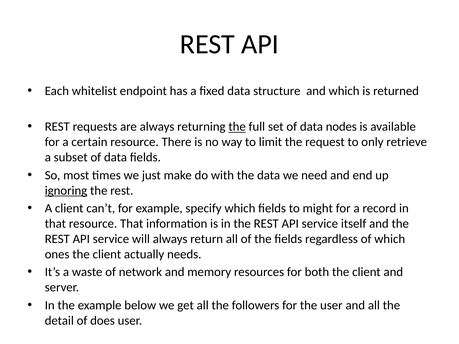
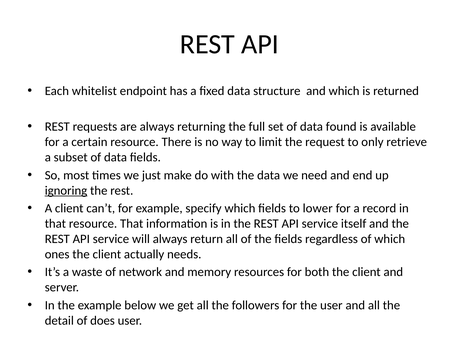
the underline: present -> none (237, 127)
nodes: nodes -> found (341, 127)
might: might -> lower (318, 209)
